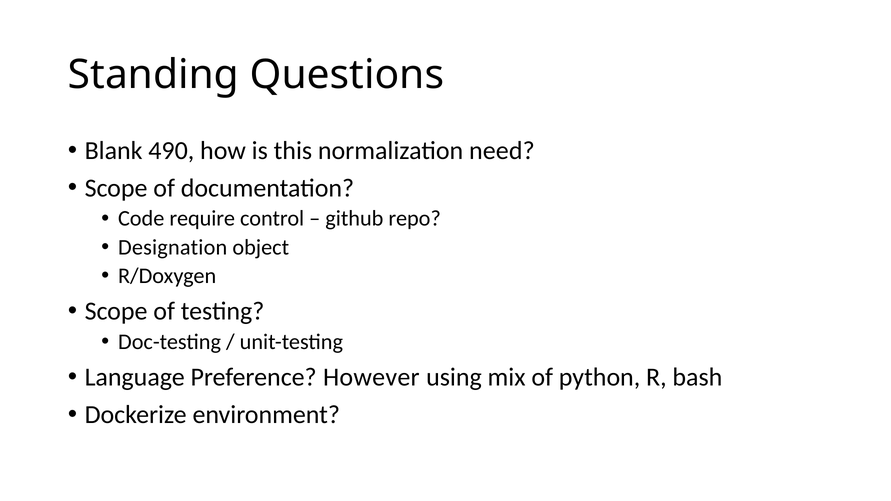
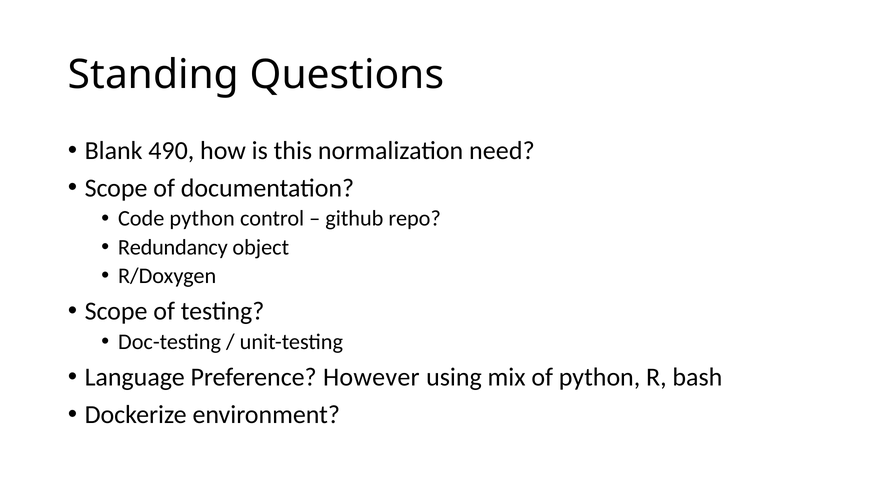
Code require: require -> python (202, 219)
Designation: Designation -> Redundancy (173, 247)
